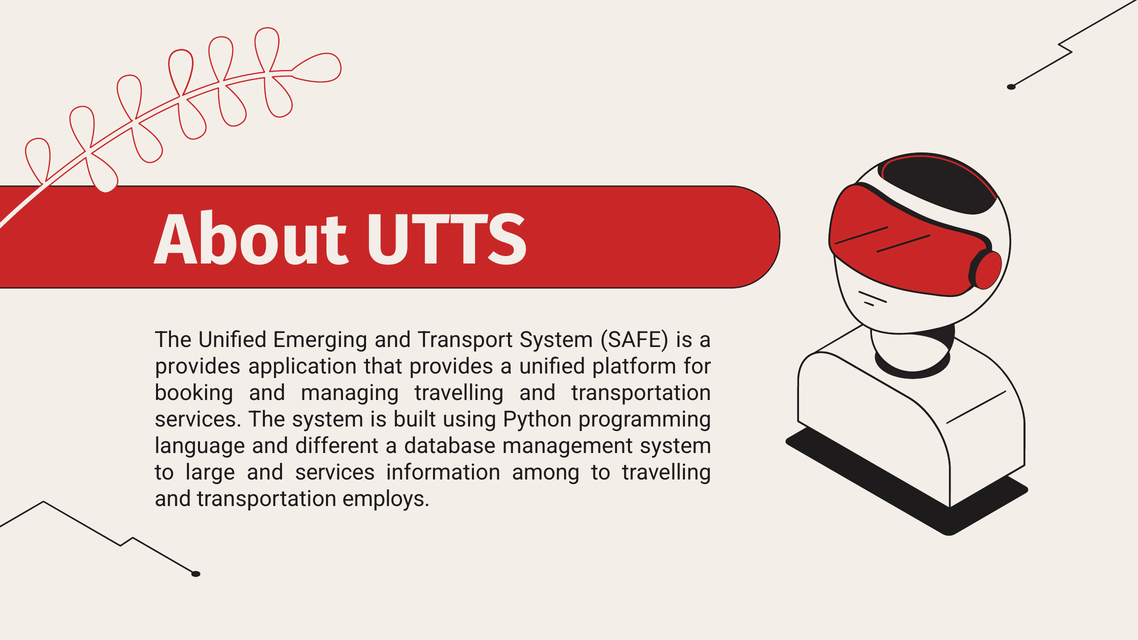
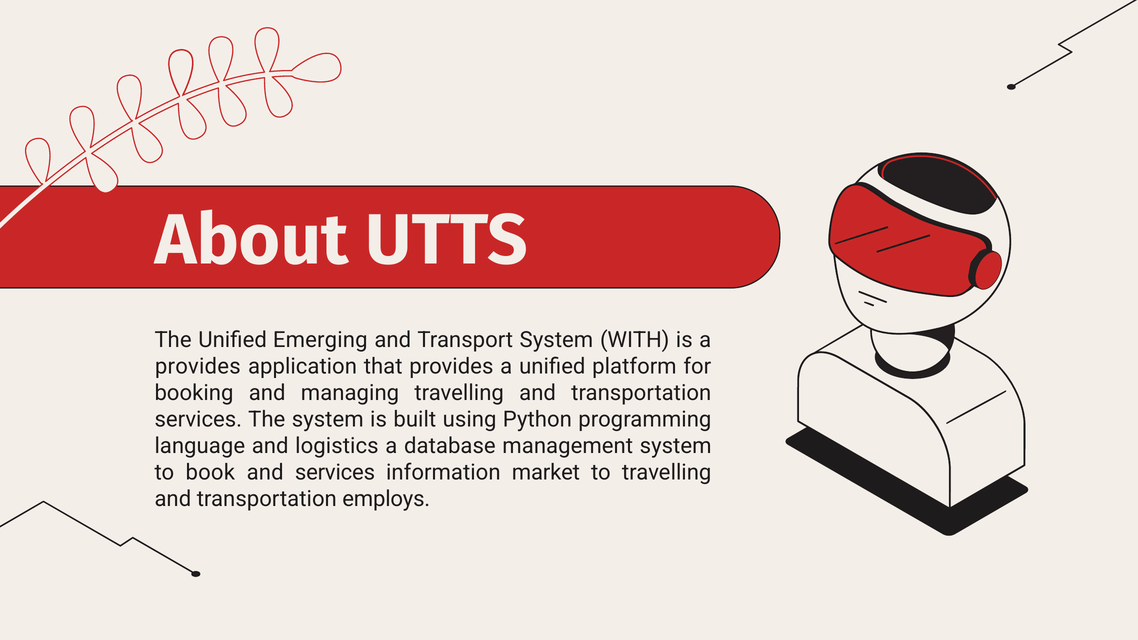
SAFE: SAFE -> WITH (635, 340)
different: different -> logistics (337, 446)
large: large -> book (210, 473)
among: among -> market (546, 473)
